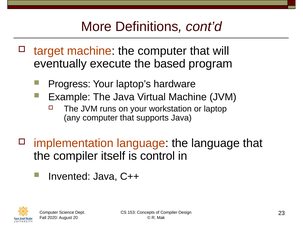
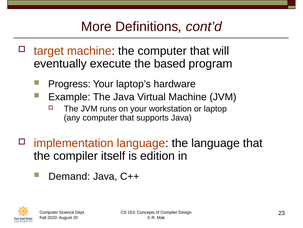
control: control -> edition (157, 156)
Invented: Invented -> Demand (69, 176)
